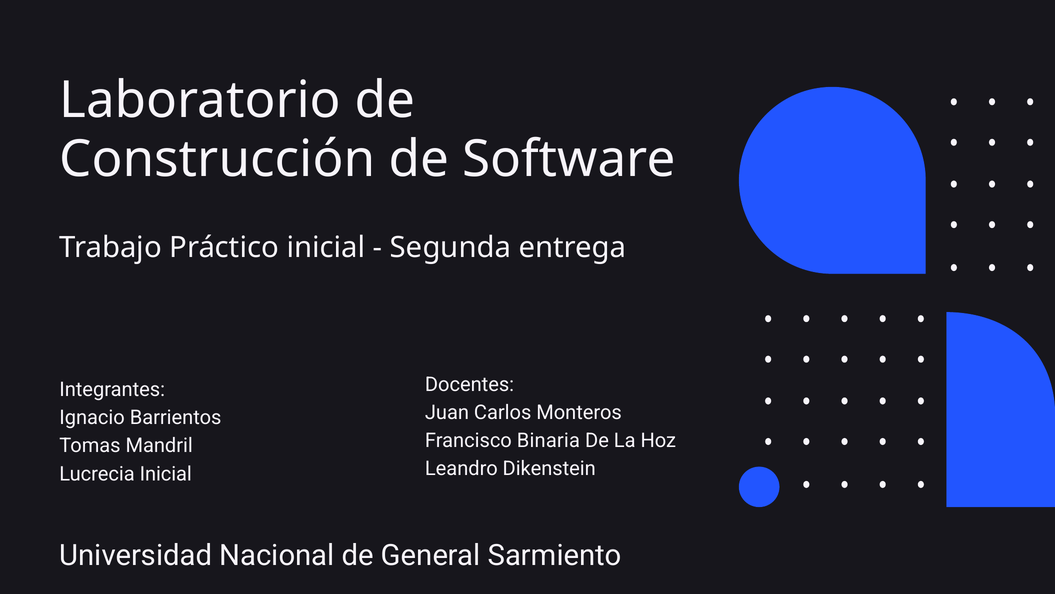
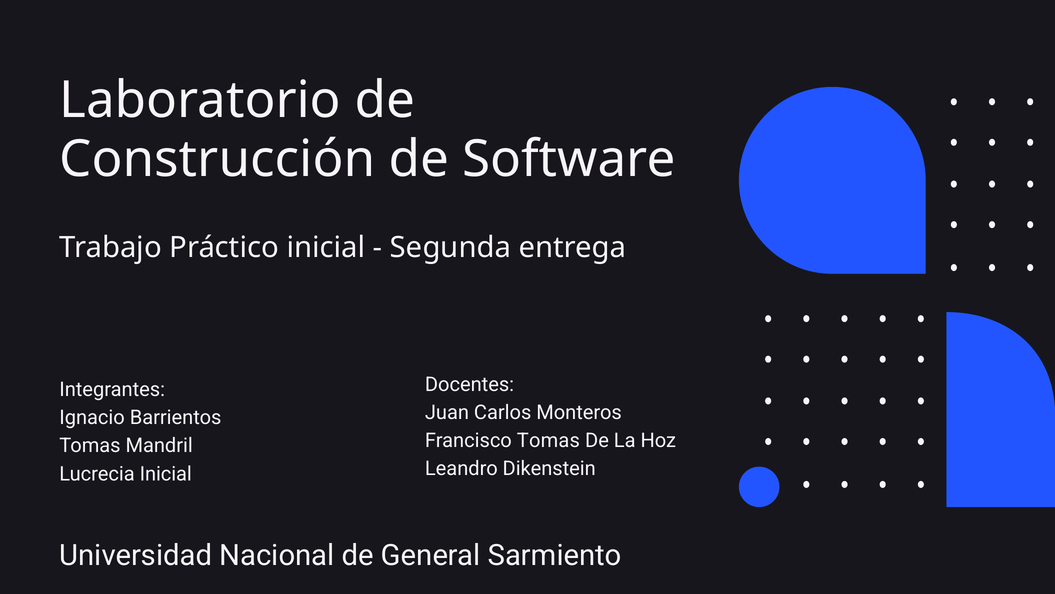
Francisco Binaria: Binaria -> Tomas (548, 440)
